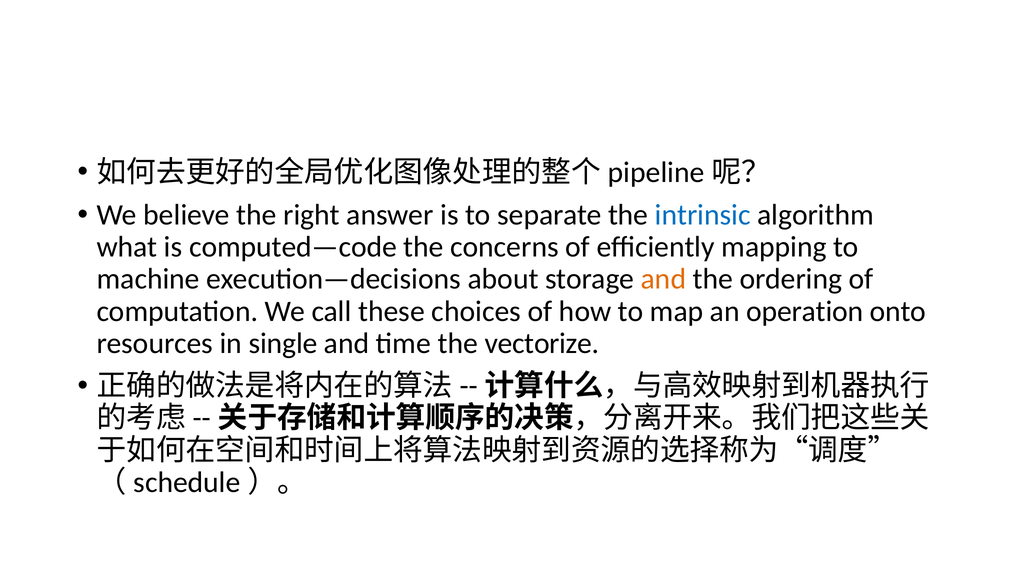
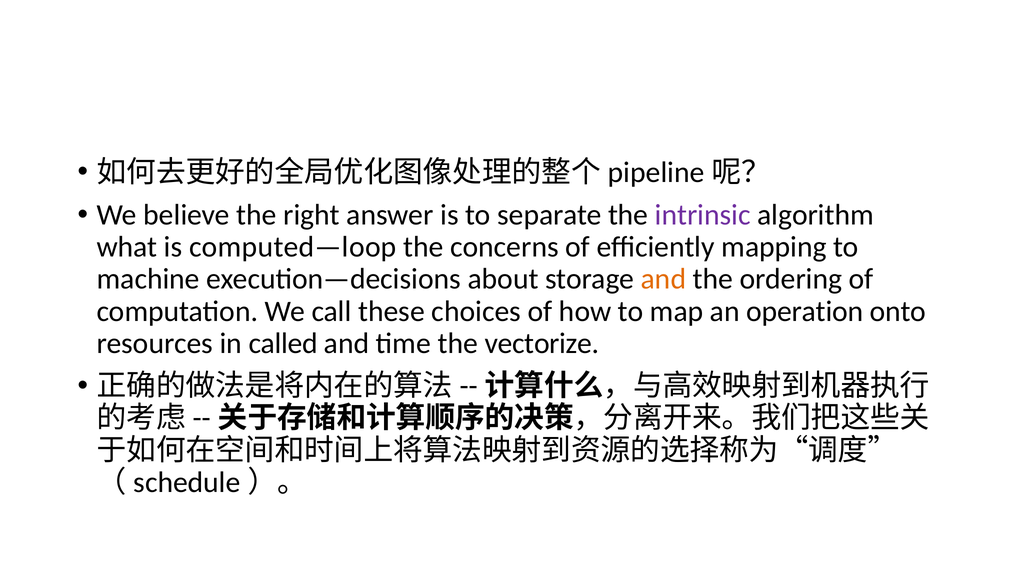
intrinsic colour: blue -> purple (703, 215)
computed—code: computed—code -> computed—loop (293, 247)
single: single -> called (283, 343)
